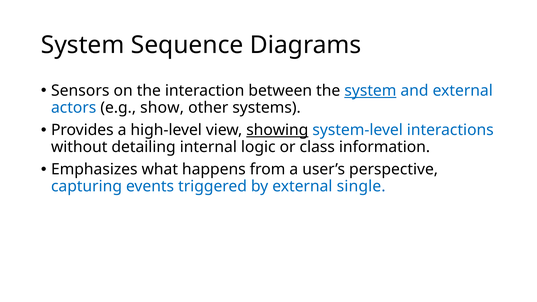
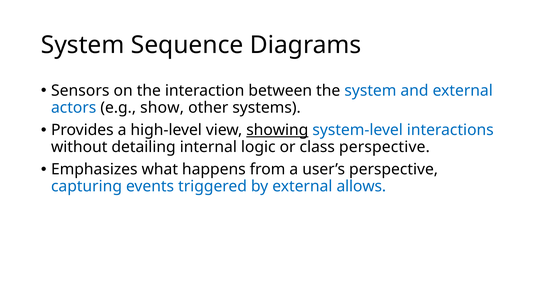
system underline: present -> none (370, 91)
class information: information -> perspective (384, 147)
single: single -> allows (361, 186)
